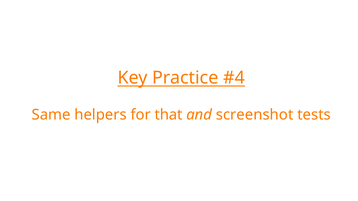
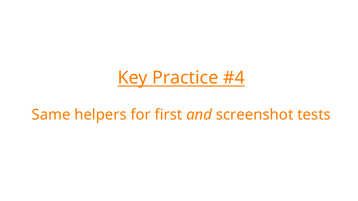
that: that -> first (168, 115)
